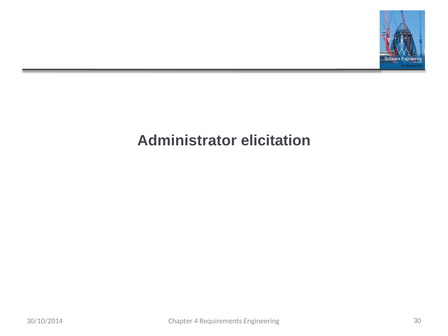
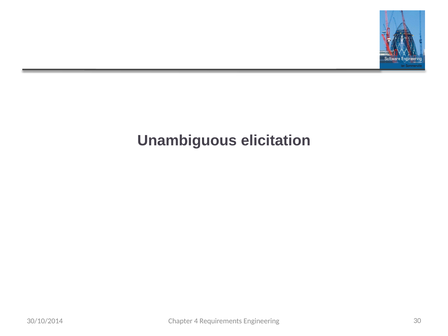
Administrator: Administrator -> Unambiguous (187, 141)
